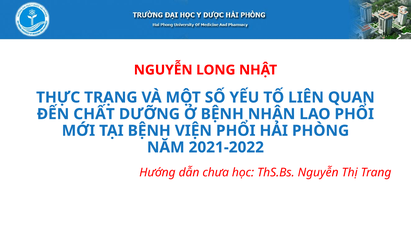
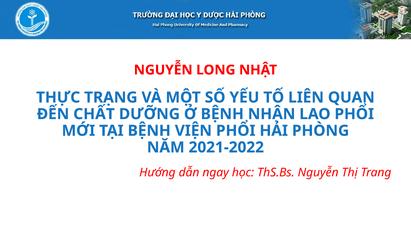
chưa: chưa -> ngay (216, 173)
